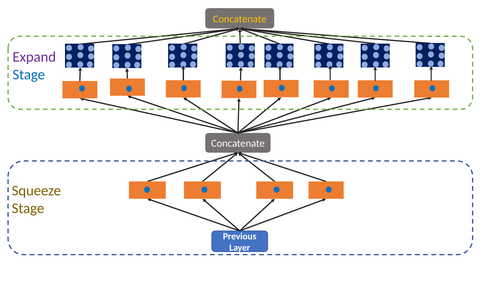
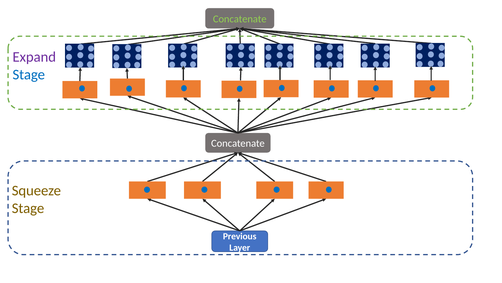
Concatenate colour: yellow -> light green (240, 19)
